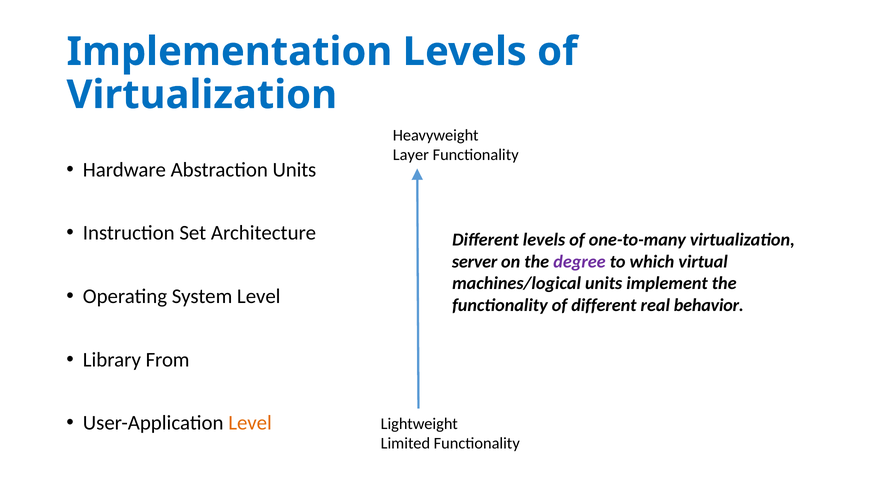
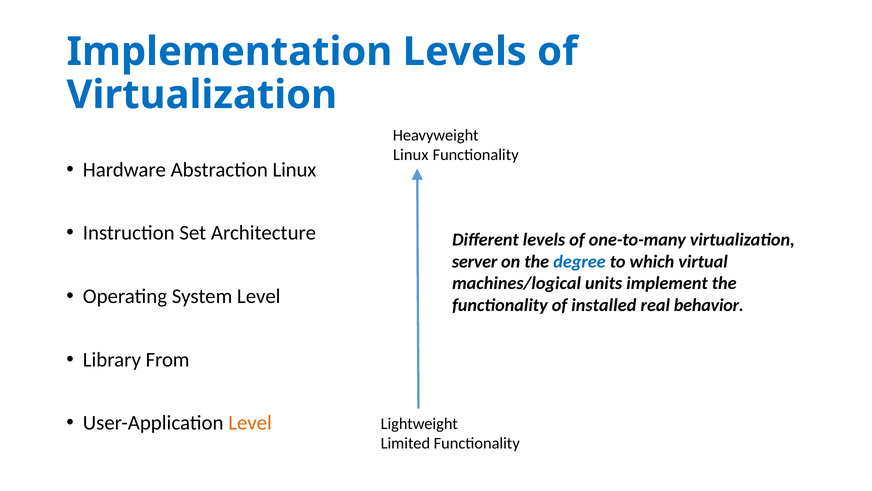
Layer: Layer -> Linux (411, 155)
Abstraction Units: Units -> Linux (294, 169)
degree colour: purple -> blue (579, 261)
of different: different -> installed (604, 305)
